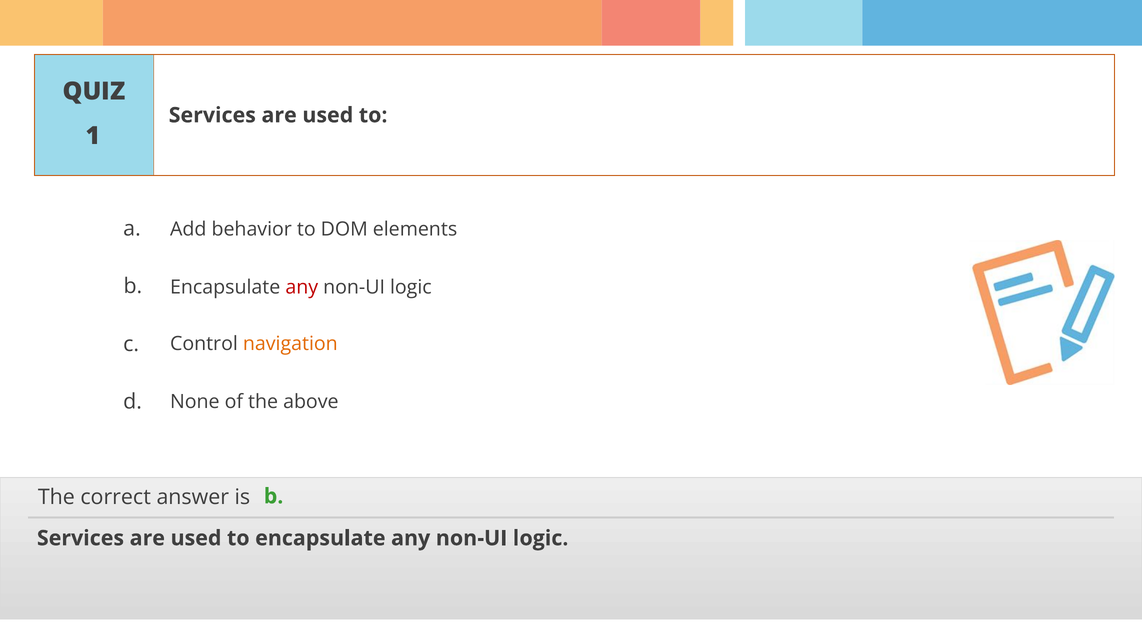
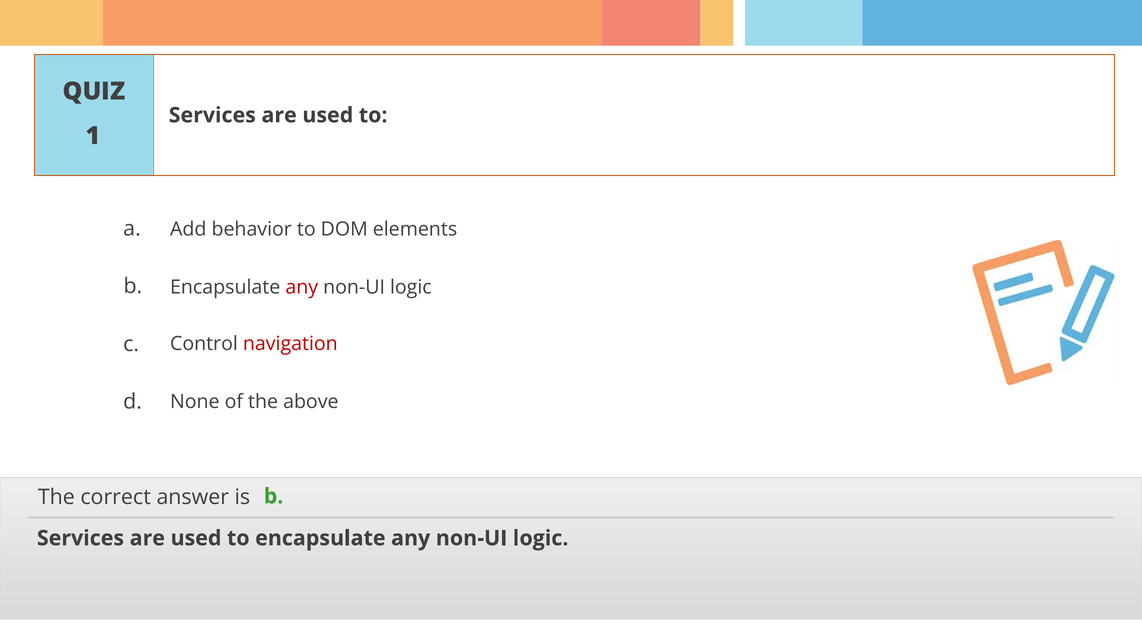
navigation colour: orange -> red (290, 344)
